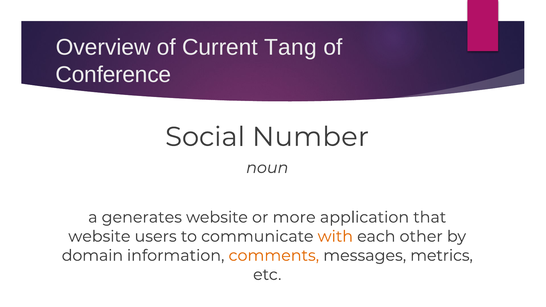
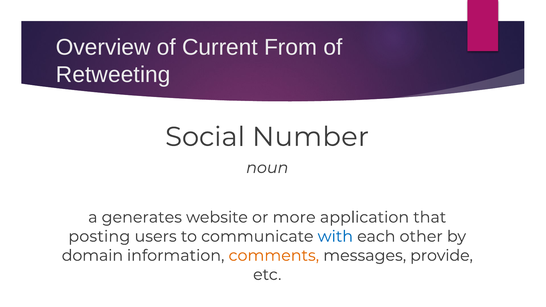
Tang: Tang -> From (291, 47)
Conference: Conference -> Retweeting (113, 75)
website: website -> posting (99, 237)
with colour: orange -> blue (335, 237)
metrics: metrics -> provide (442, 256)
